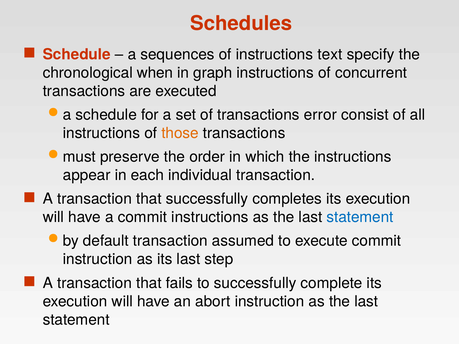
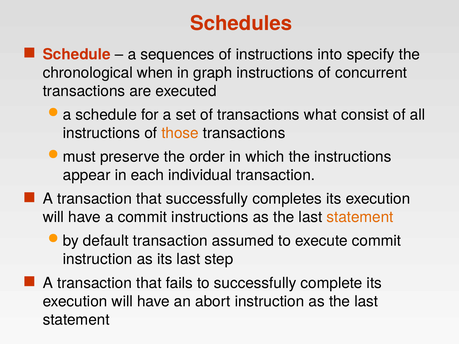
text: text -> into (330, 54)
error: error -> what (320, 115)
statement colour: blue -> orange (360, 217)
